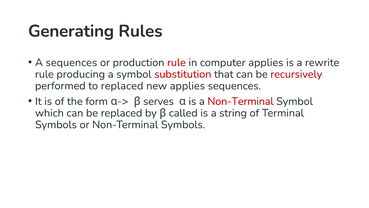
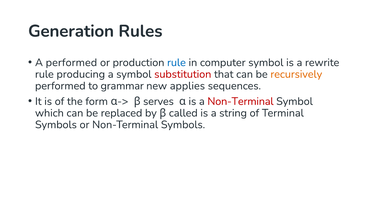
Generating: Generating -> Generation (71, 31)
A sequences: sequences -> performed (71, 62)
rule colour: red -> blue (176, 62)
computer applies: applies -> symbol (266, 62)
recursively colour: red -> orange (296, 74)
to replaced: replaced -> grammar (122, 86)
